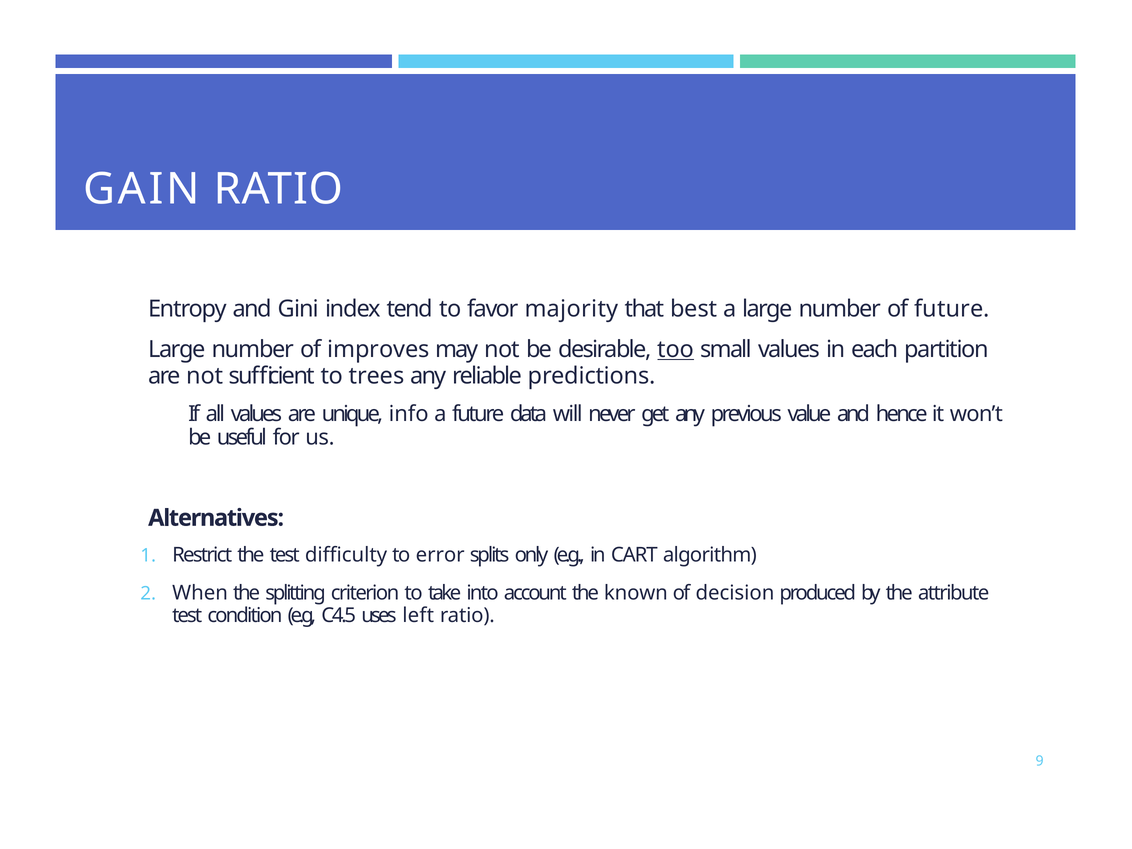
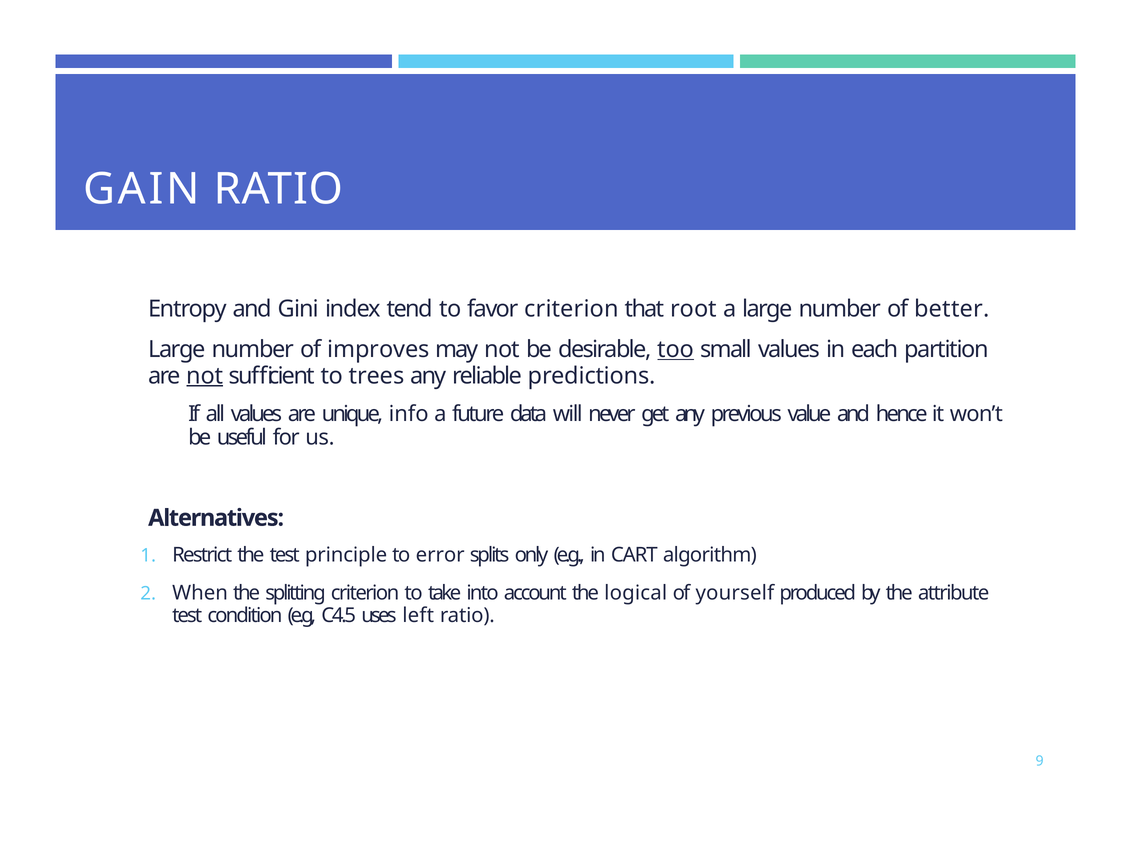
favor majority: majority -> criterion (572, 309)
best: best -> root (694, 309)
of future: future -> better (952, 309)
not underline: none -> present (205, 376)
difficulty: difficulty -> principle (346, 555)
known: known -> logical (636, 593)
decision: decision -> yourself (735, 593)
